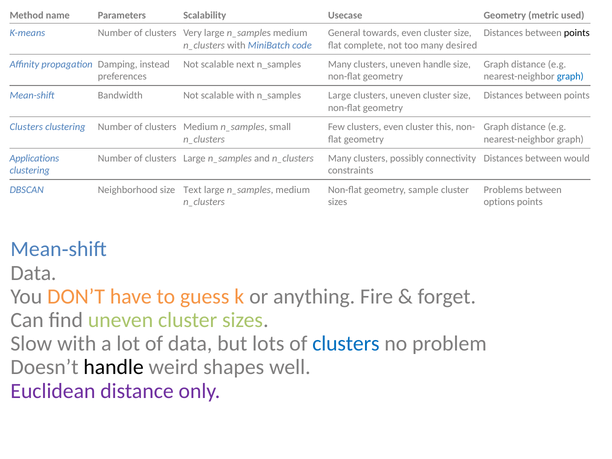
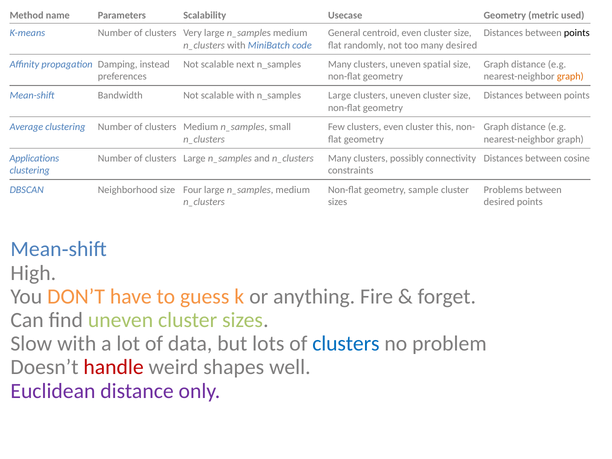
towards: towards -> centroid (381, 33)
complete: complete -> randomly (365, 45)
uneven handle: handle -> spatial (437, 64)
graph colour: blue -> orange (570, 76)
Clusters: Clusters -> Average (26, 127)
would: would -> cosine (577, 158)
Text: Text -> Four (193, 190)
options: options -> desired (499, 202)
Data: Data -> High (33, 273)
handle colour: black -> red (114, 367)
